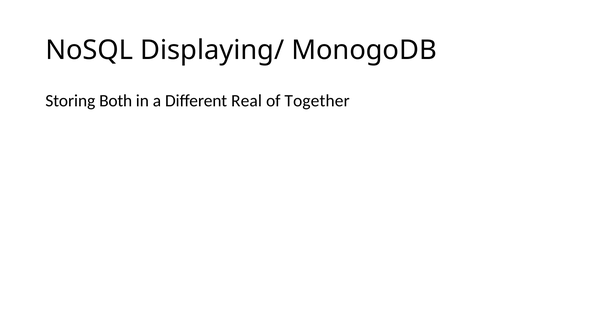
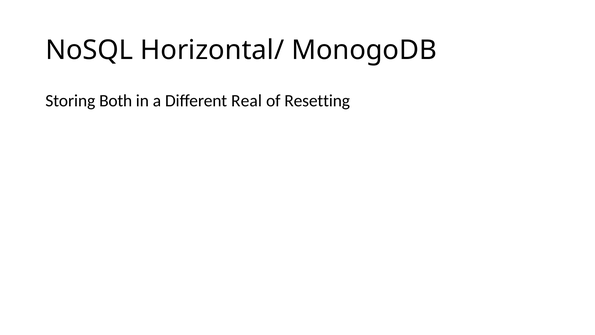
Displaying/: Displaying/ -> Horizontal/ (212, 50)
Together: Together -> Resetting (317, 101)
